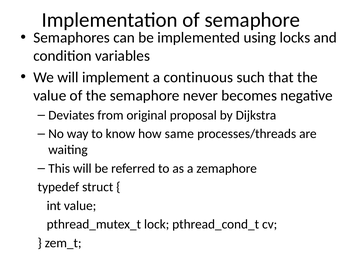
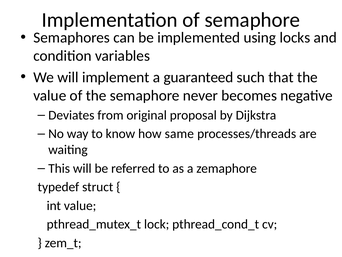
continuous: continuous -> guaranteed (198, 77)
